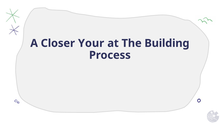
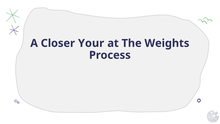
Building: Building -> Weights (167, 43)
